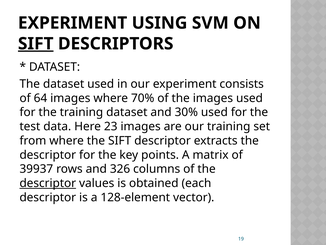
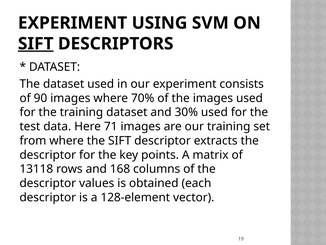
64: 64 -> 90 (40, 98)
23: 23 -> 71 (111, 126)
39937: 39937 -> 13118 (36, 169)
326: 326 -> 168 (120, 169)
descriptor underline: present -> none (48, 183)
